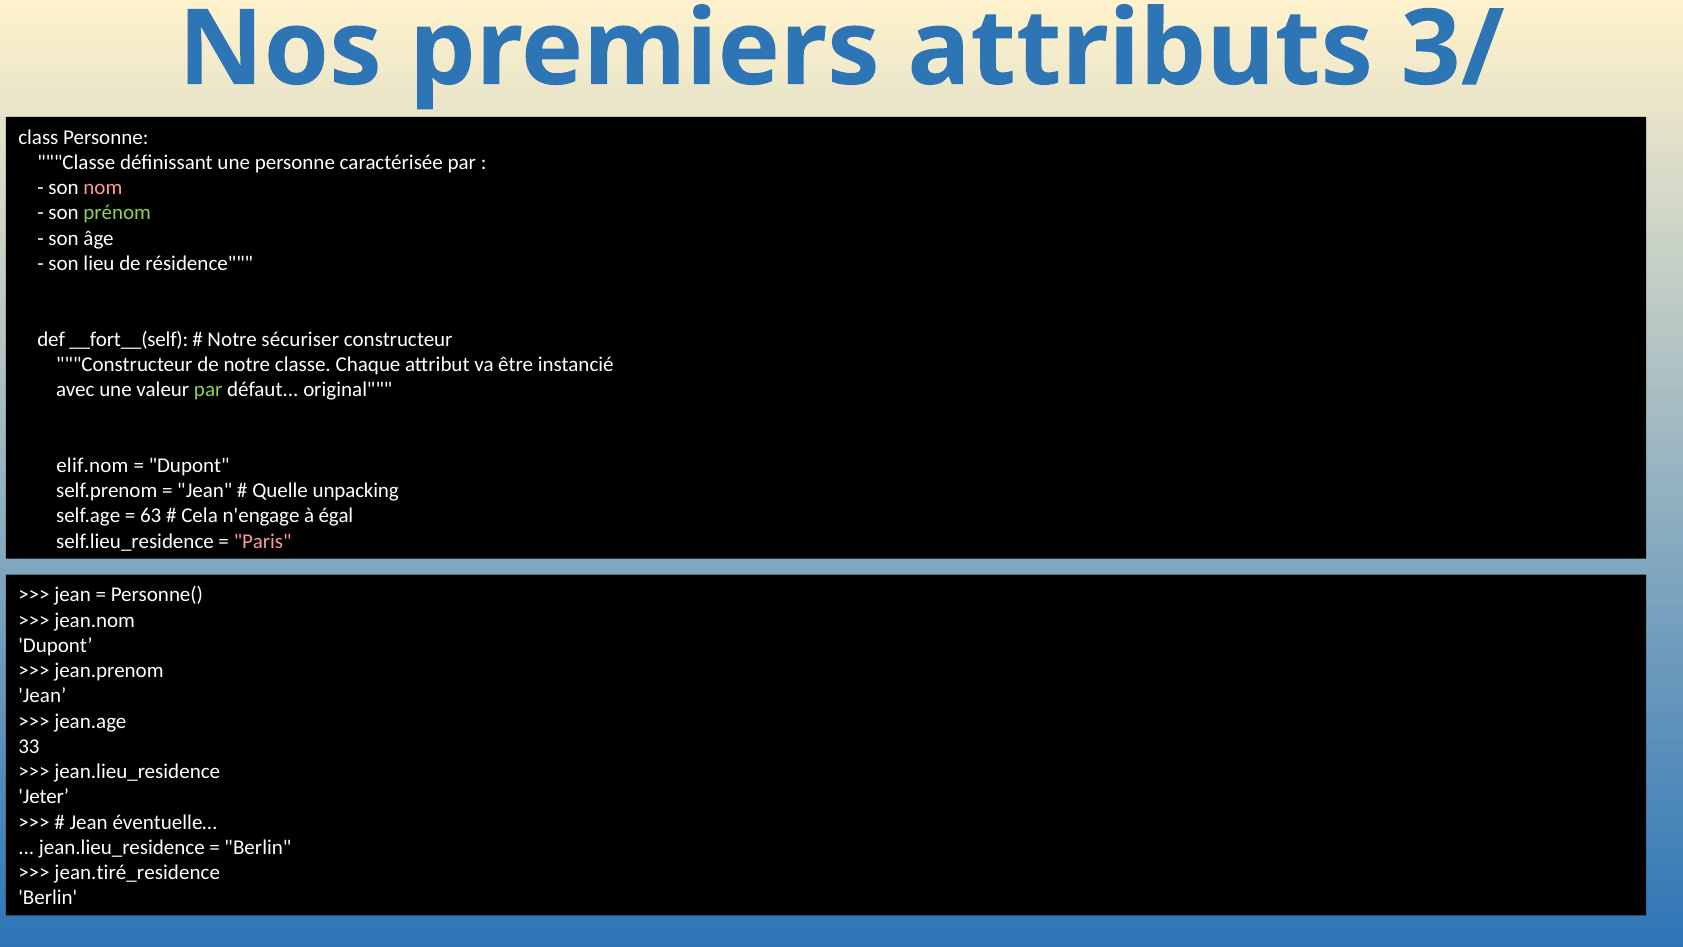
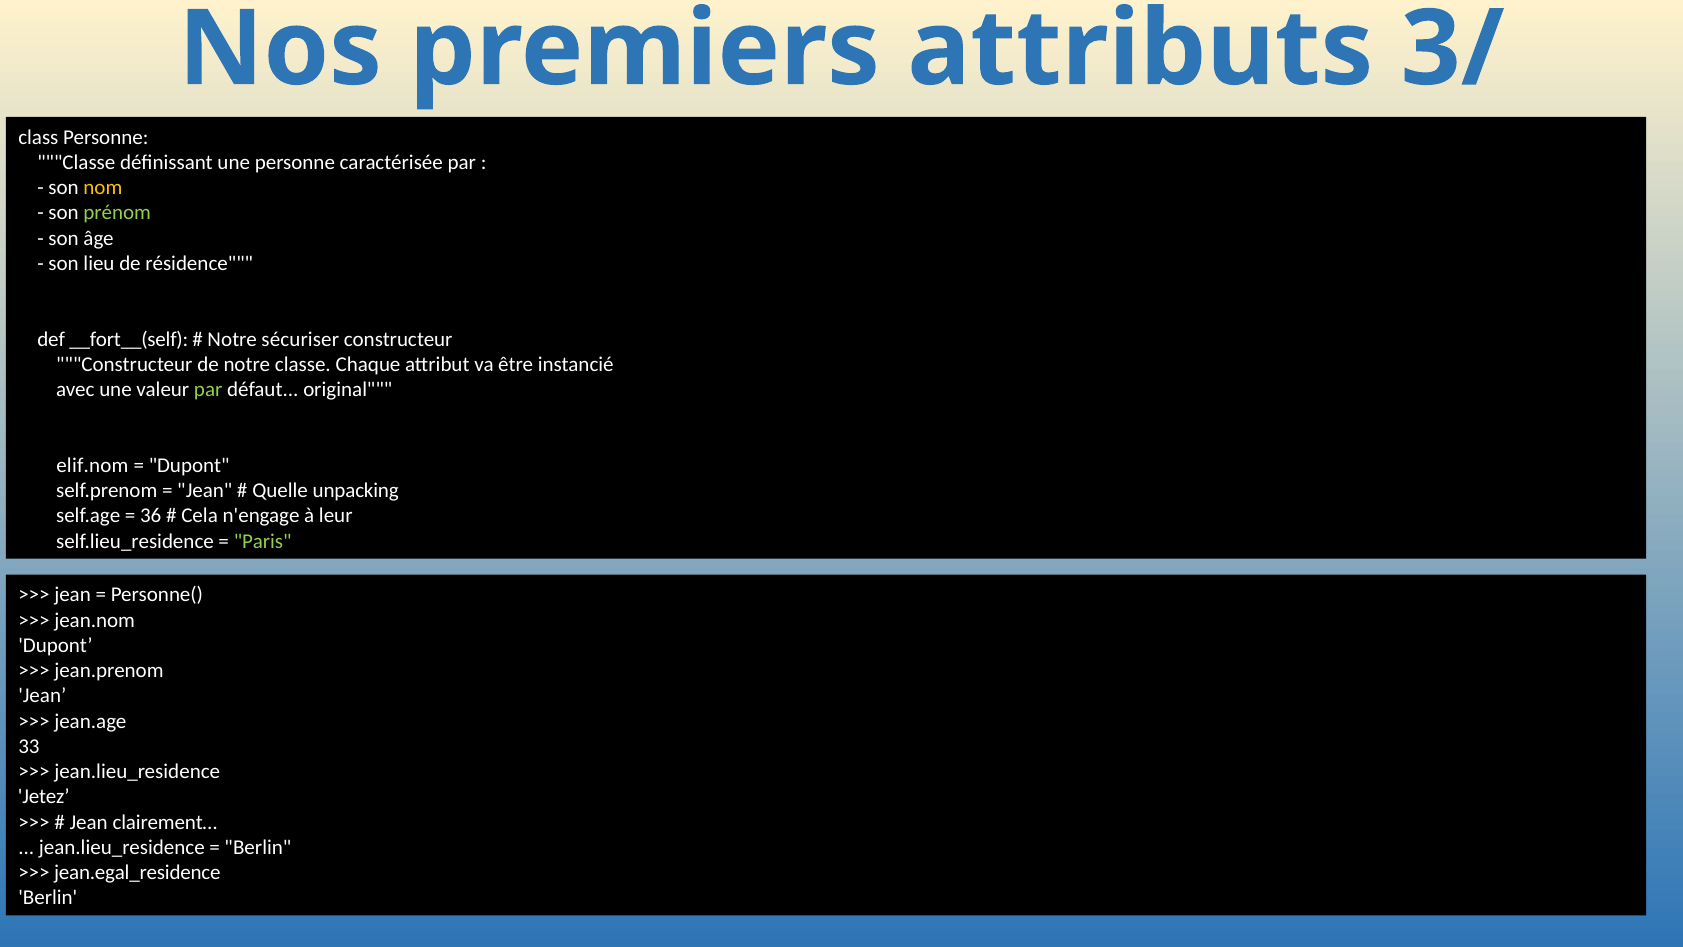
nom colour: pink -> yellow (103, 188)
63: 63 -> 36 (151, 516)
égal: égal -> leur (336, 516)
Paris colour: pink -> light green (263, 541)
Jeter: Jeter -> Jetez (44, 797)
éventuelle…: éventuelle… -> clairement… (165, 822)
jean.tiré_residence: jean.tiré_residence -> jean.egal_residence (137, 872)
